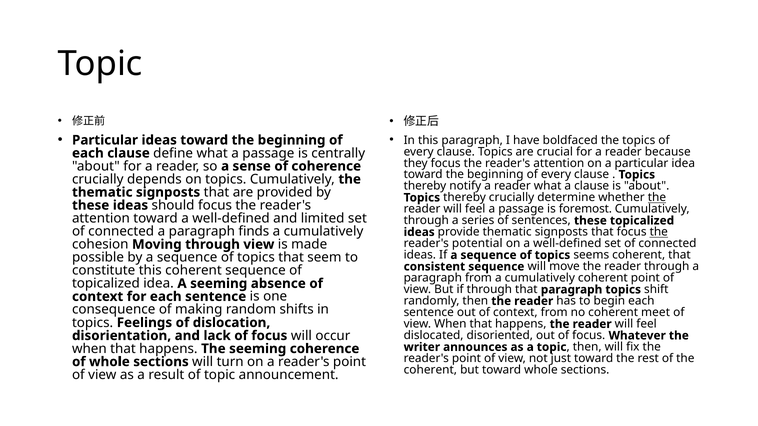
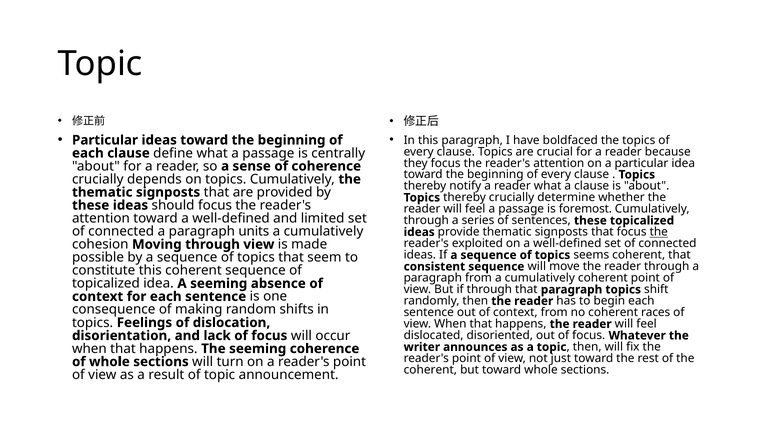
the underline: present -> none (657, 198)
finds: finds -> units (254, 232)
potential: potential -> exploited (477, 244)
meet: meet -> races (656, 313)
